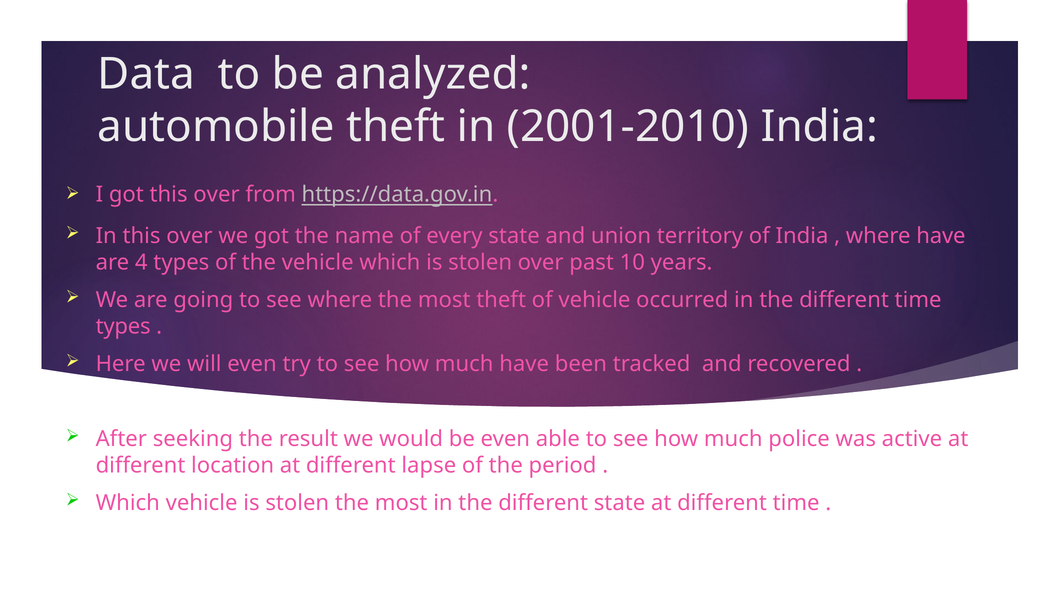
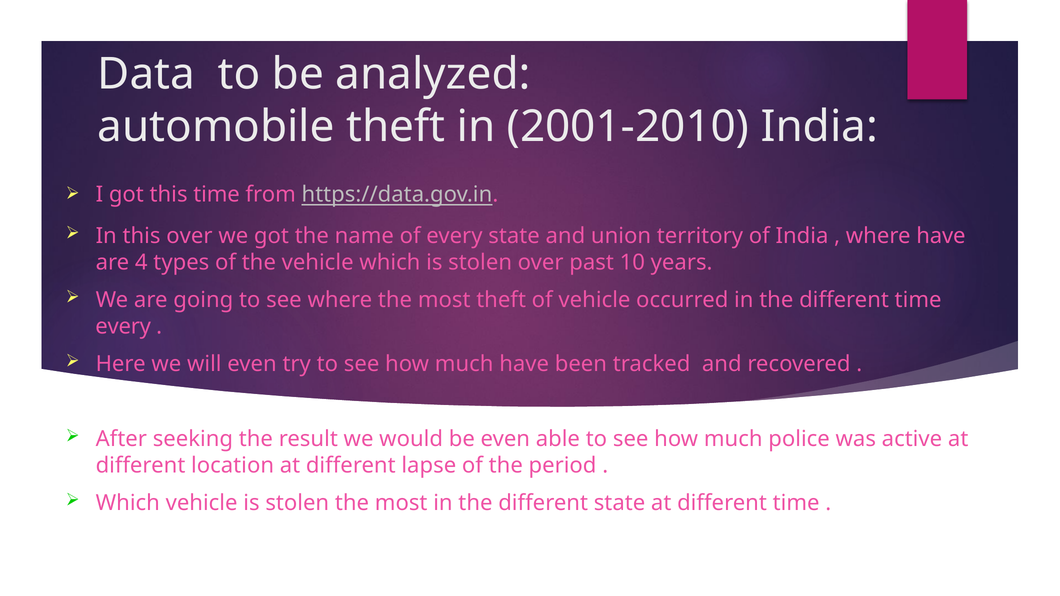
got this over: over -> time (217, 195)
types: types -> every (123, 327)
